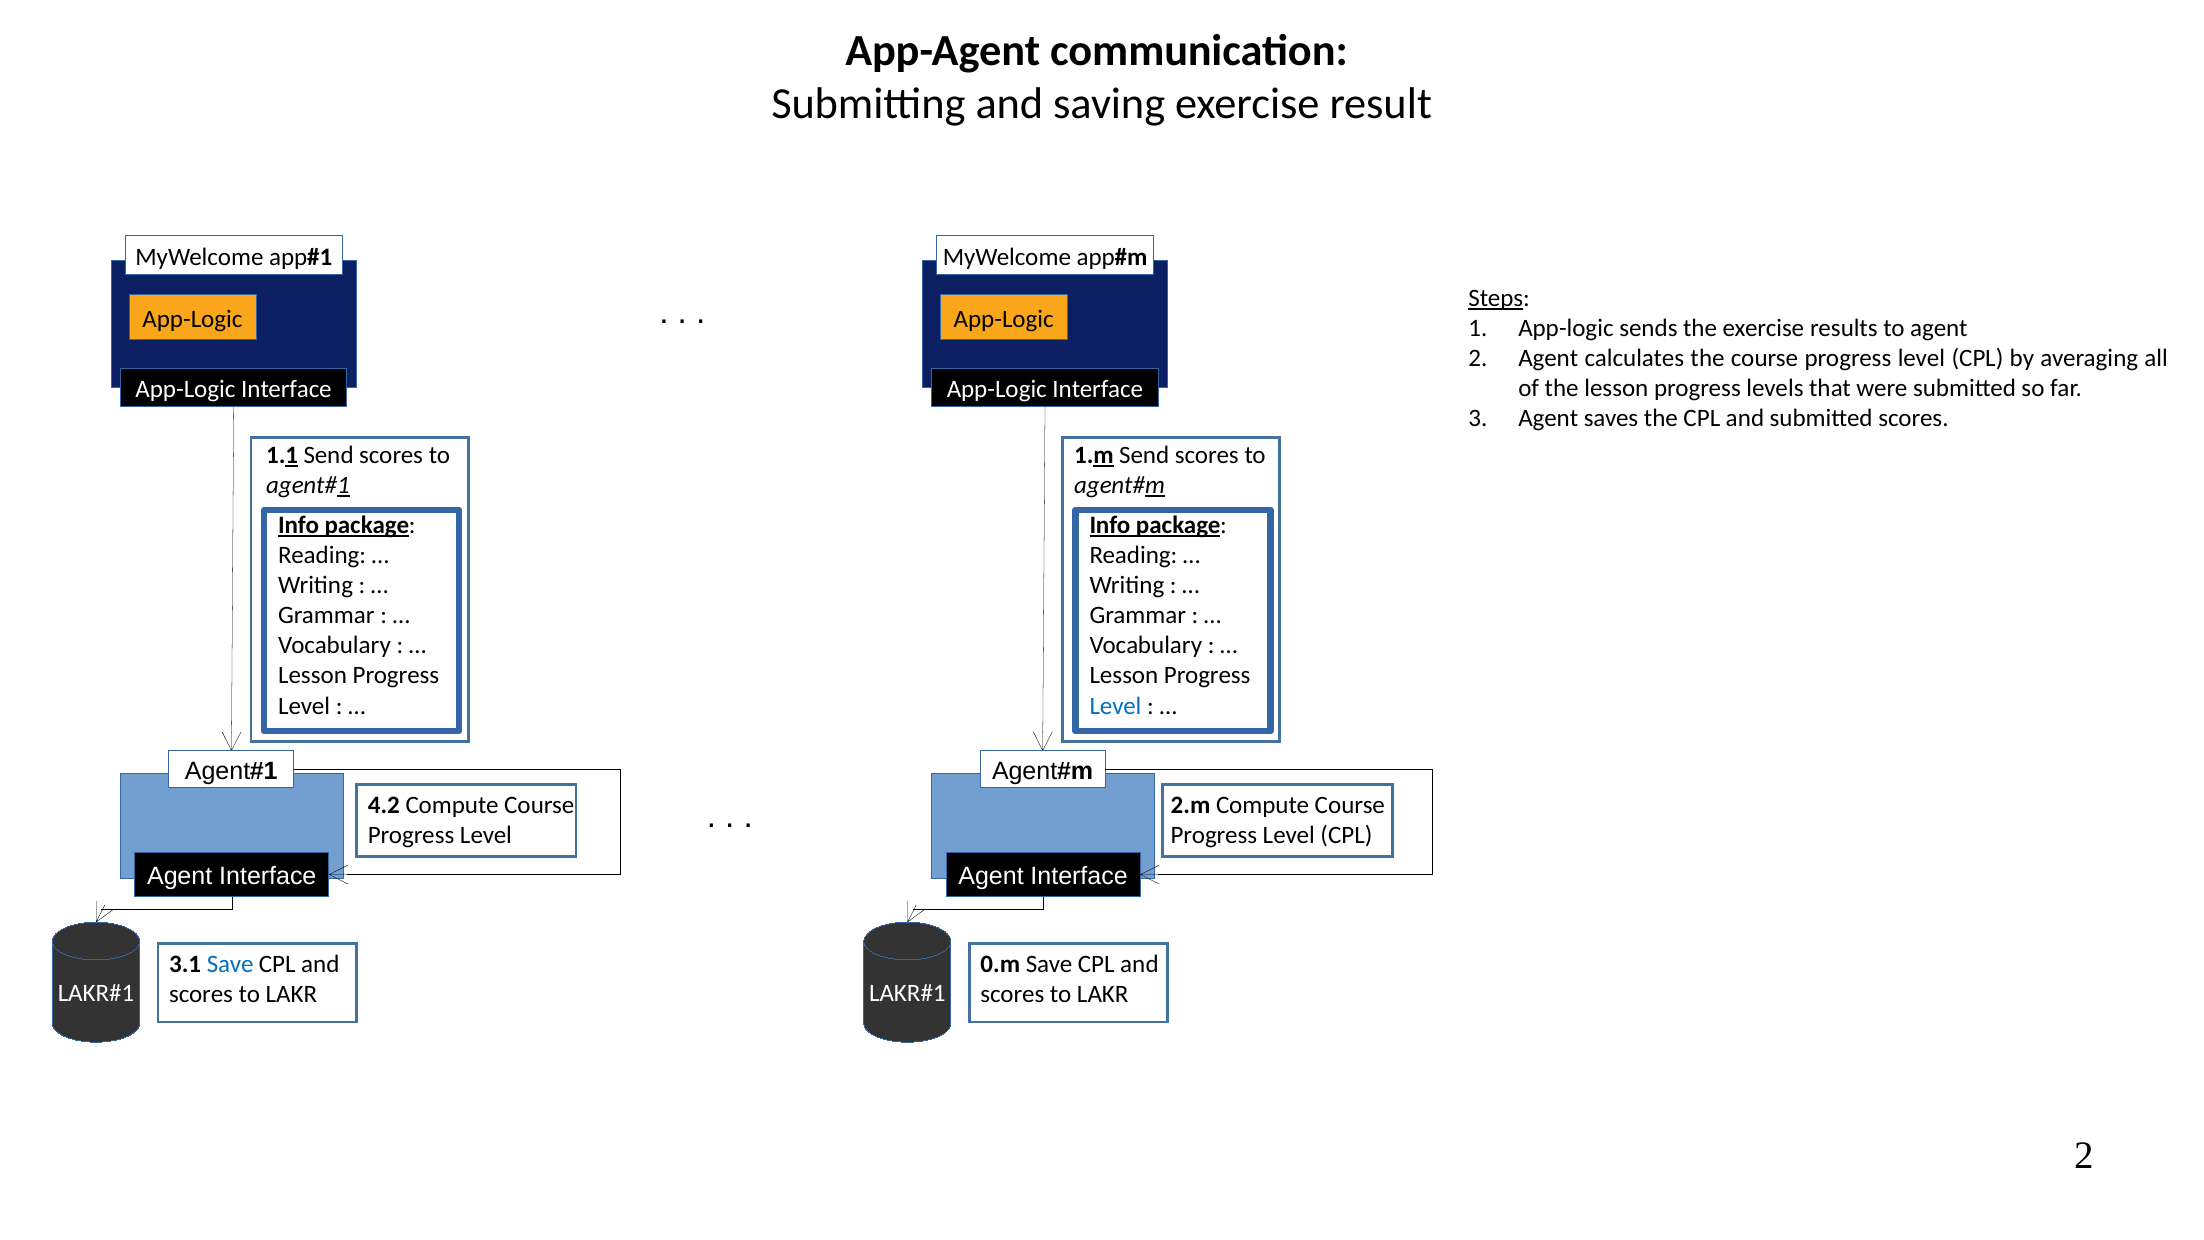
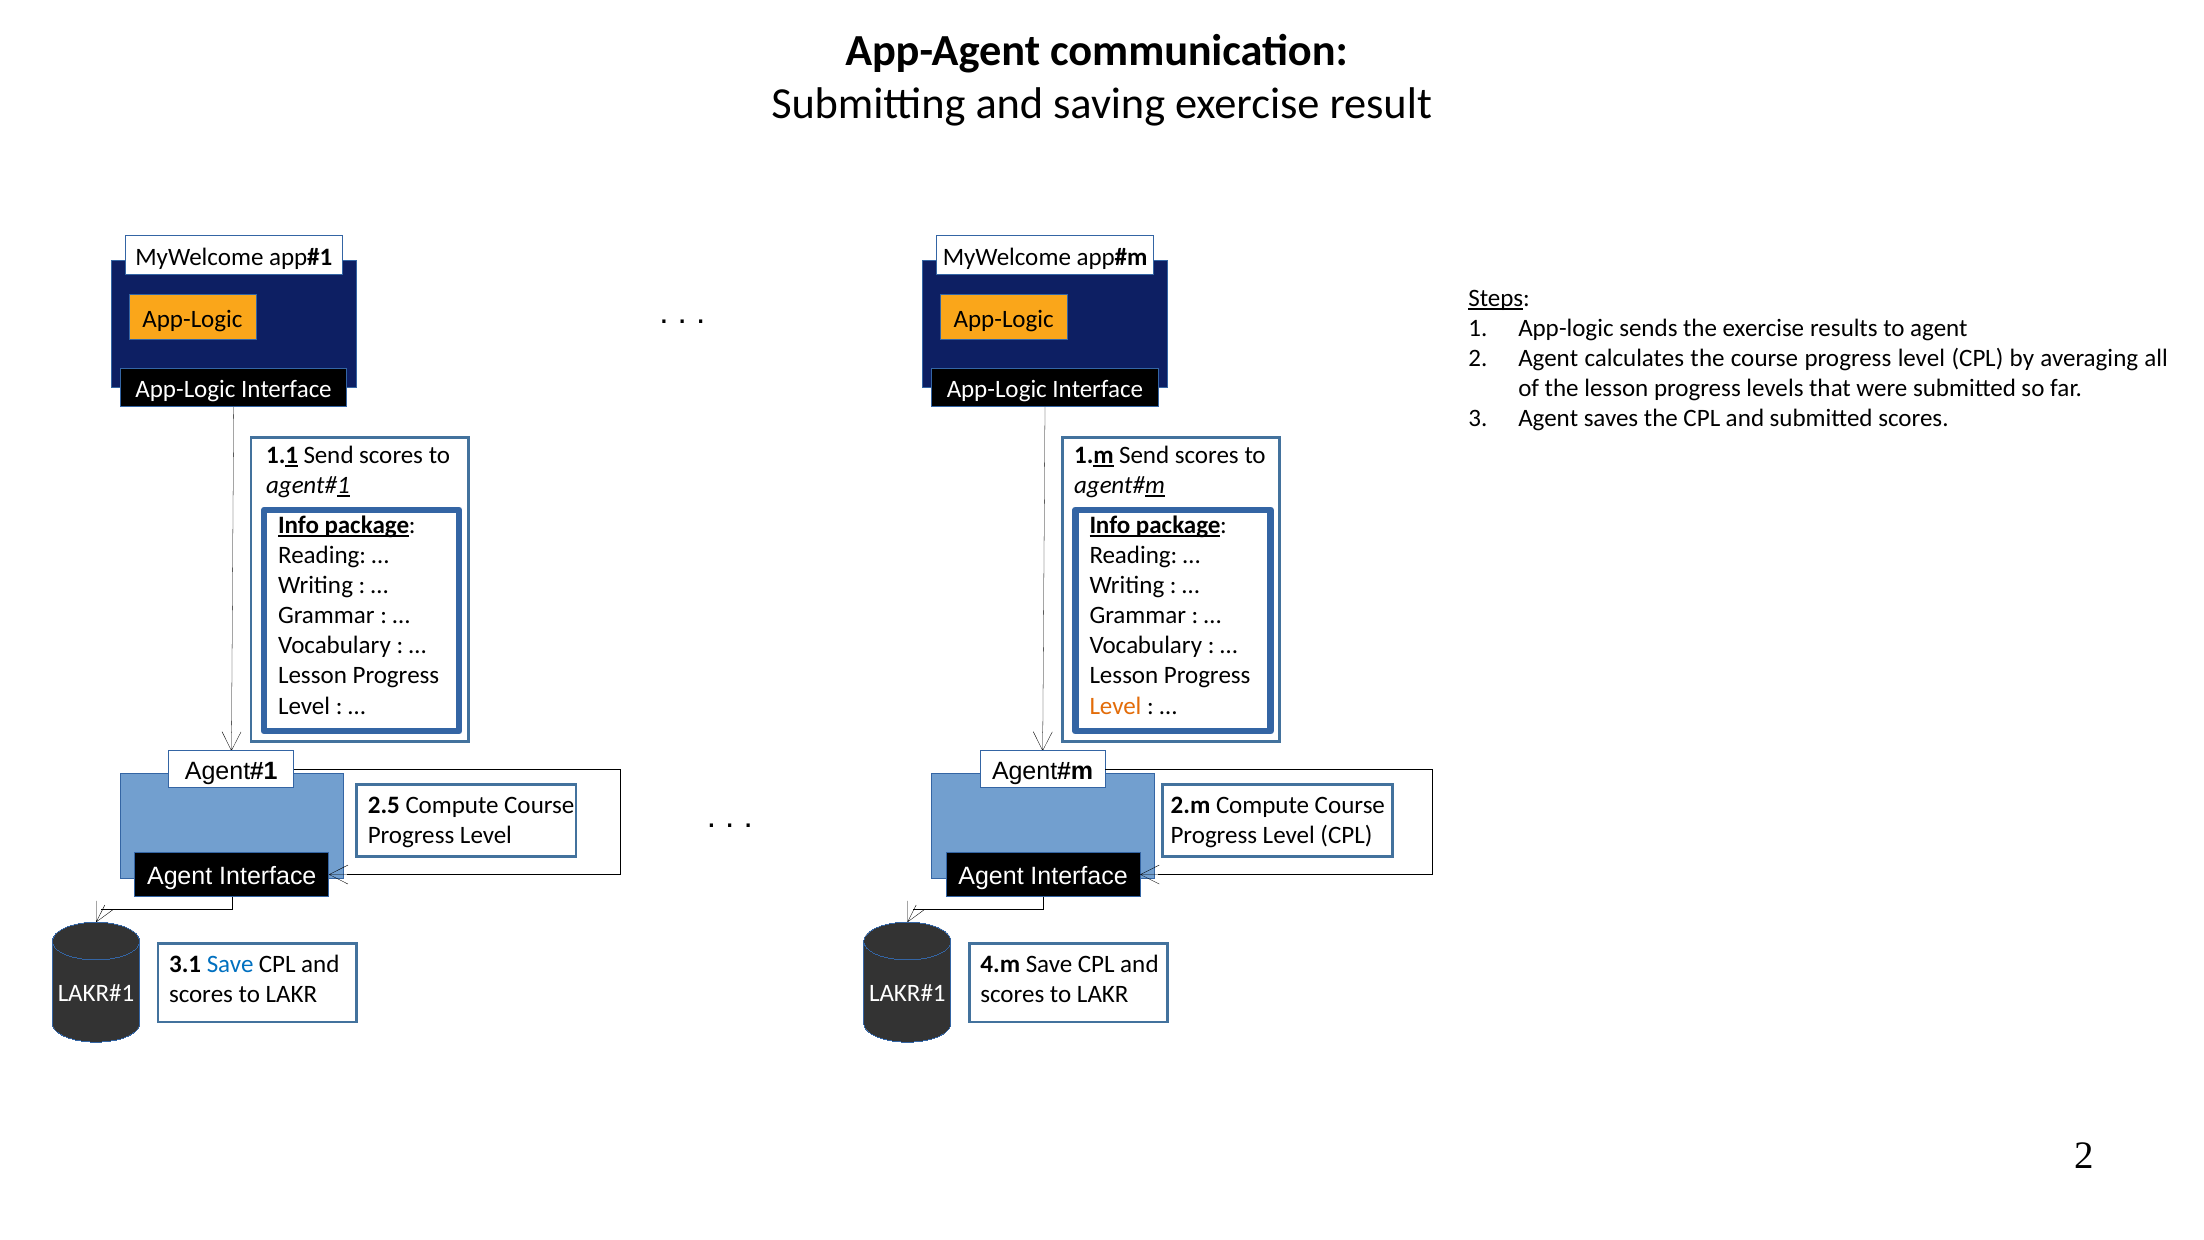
Level colour: blue -> orange (1116, 706)
4.2: 4.2 -> 2.5 (384, 805)
0.m: 0.m -> 4.m (1000, 964)
